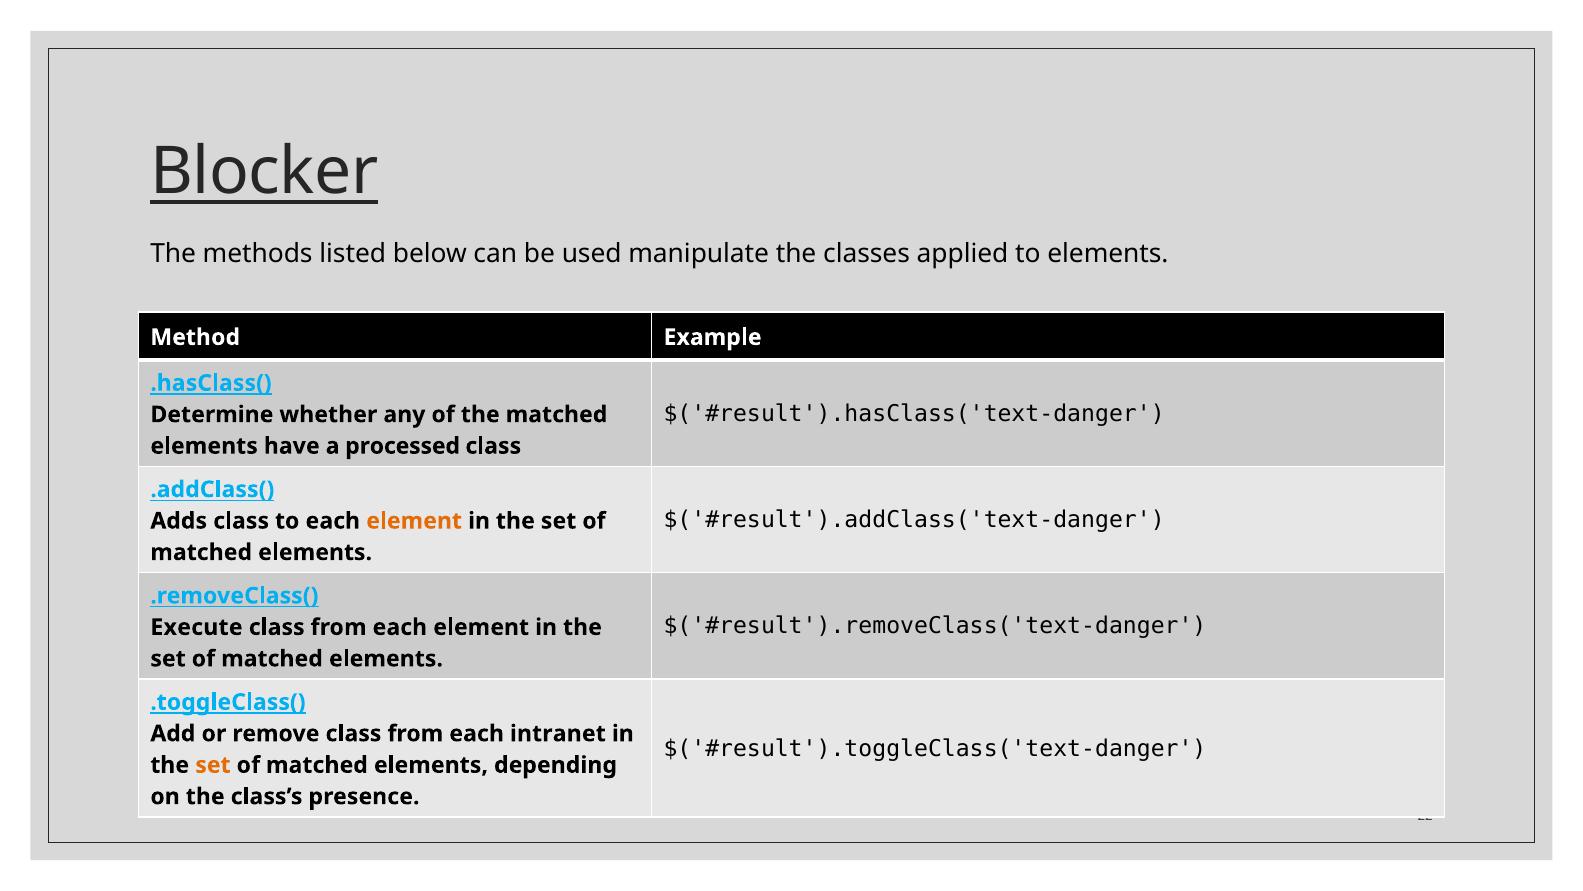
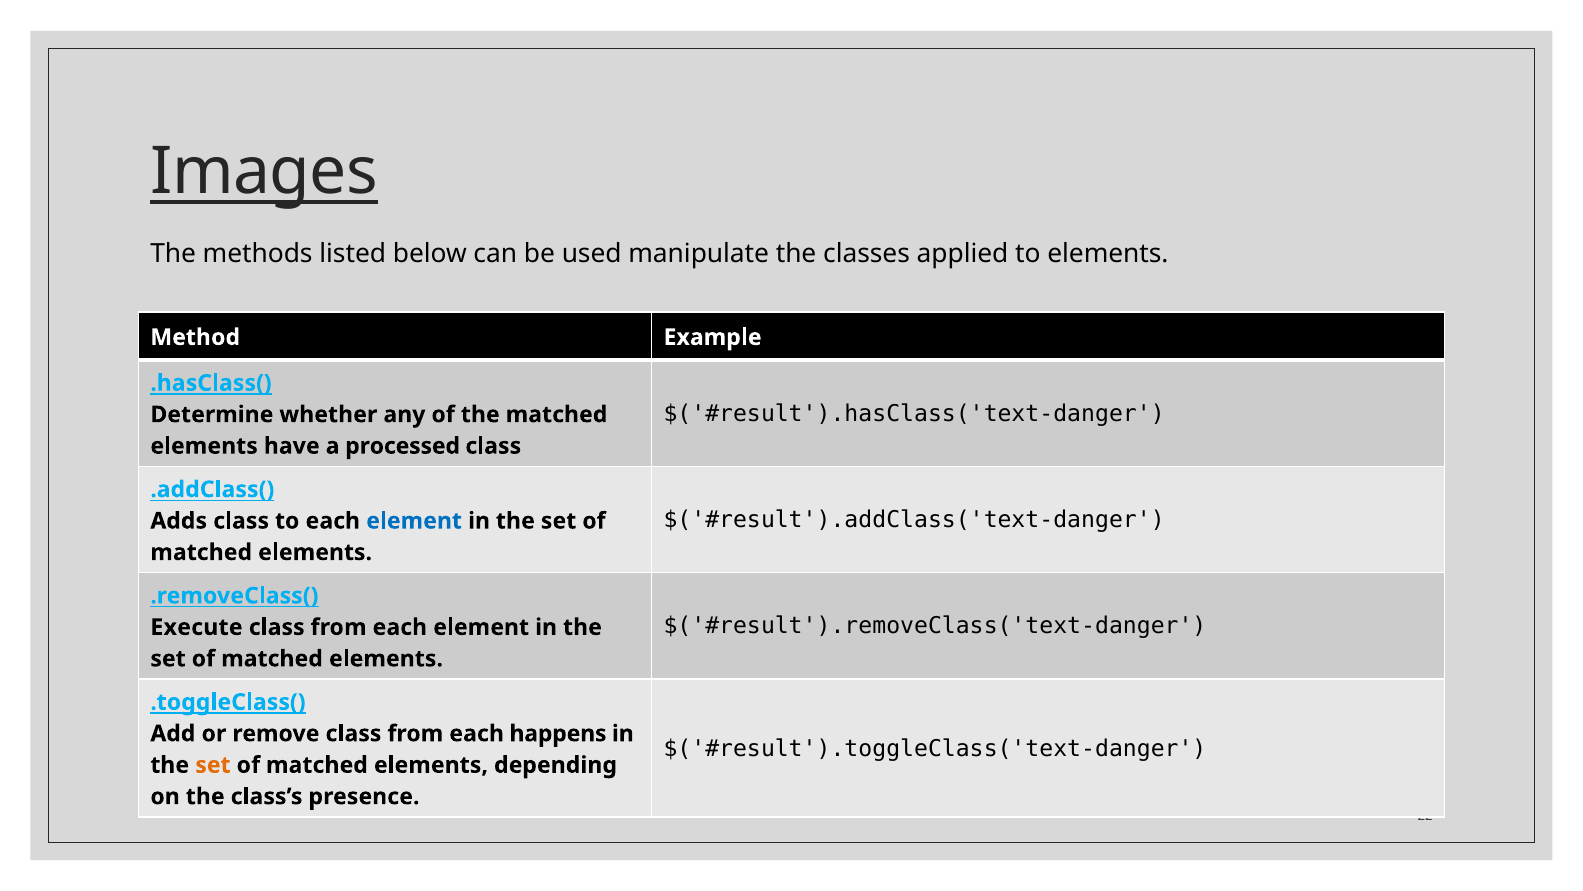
Blocker: Blocker -> Images (264, 172)
element colour: orange -> blue (414, 521)
intranet: intranet -> happens (558, 733)
